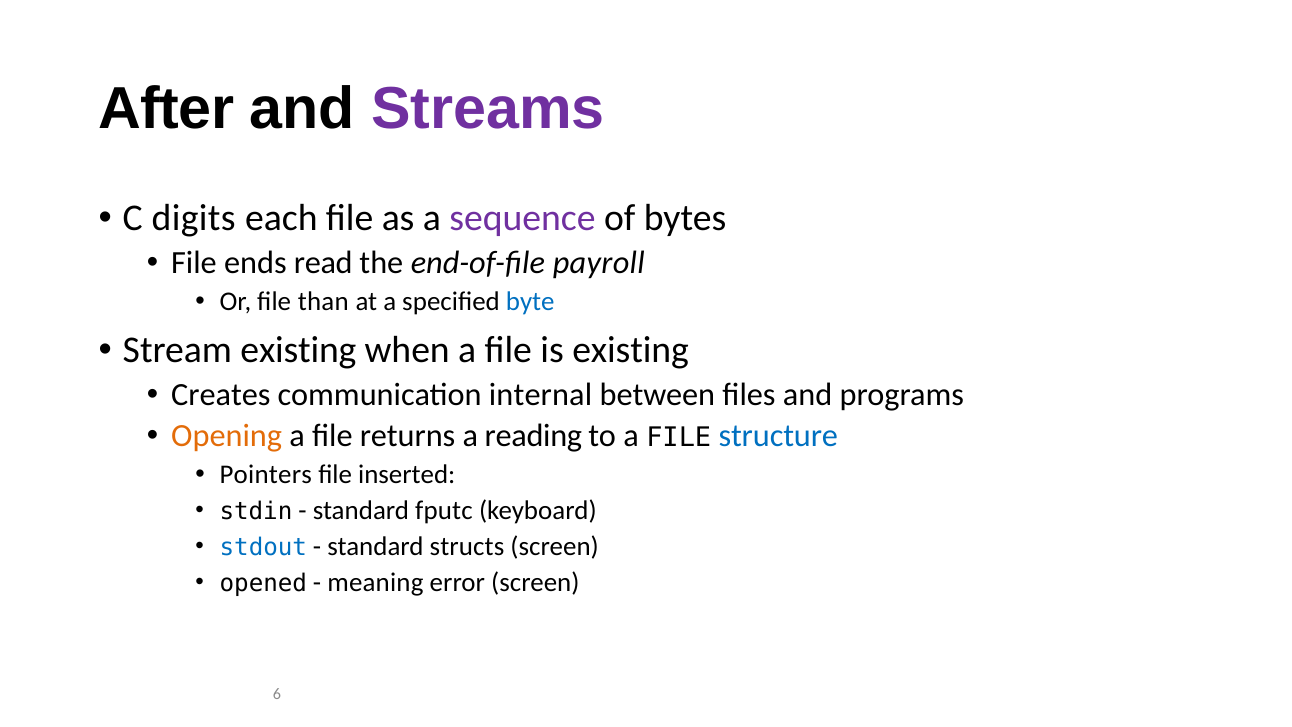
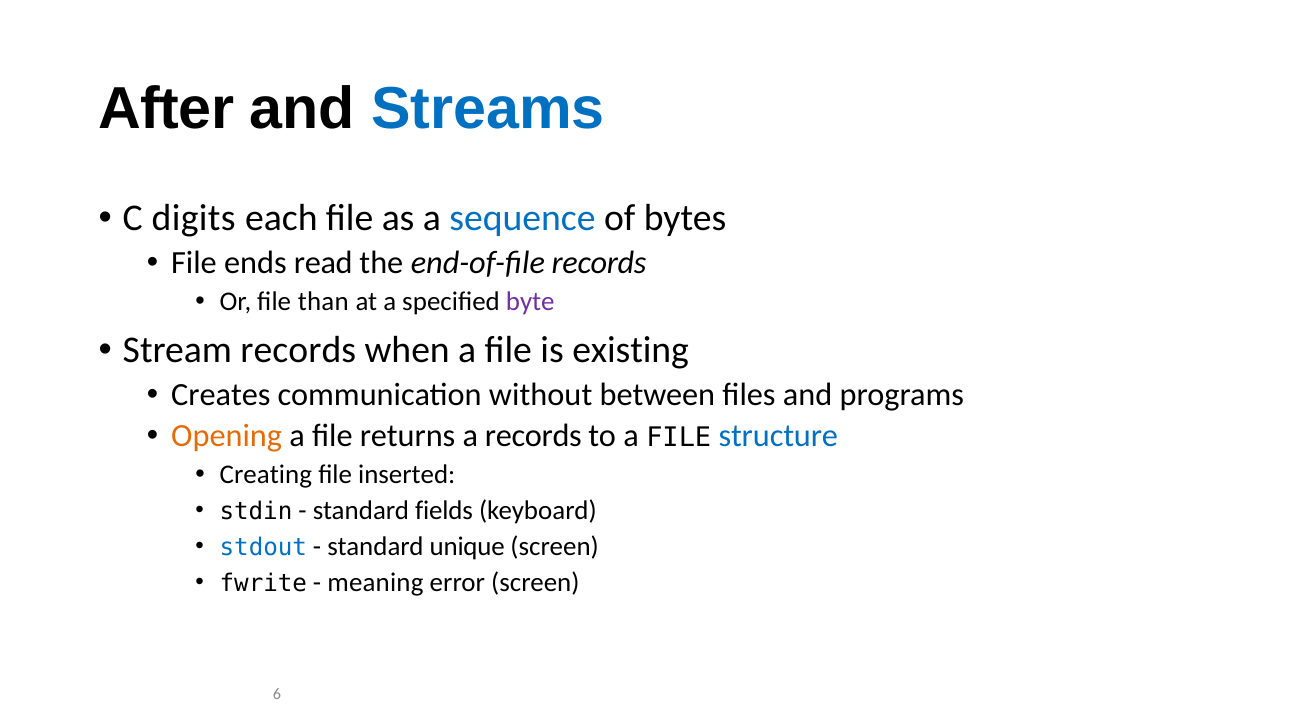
Streams colour: purple -> blue (488, 109)
sequence colour: purple -> blue (522, 218)
end-of-file payroll: payroll -> records (599, 263)
byte colour: blue -> purple (530, 302)
Stream existing: existing -> records (298, 350)
internal: internal -> without (541, 395)
a reading: reading -> records (533, 436)
Pointers: Pointers -> Creating (266, 475)
fputc: fputc -> fields (444, 511)
structs: structs -> unique (467, 546)
opened: opened -> fwrite (263, 583)
